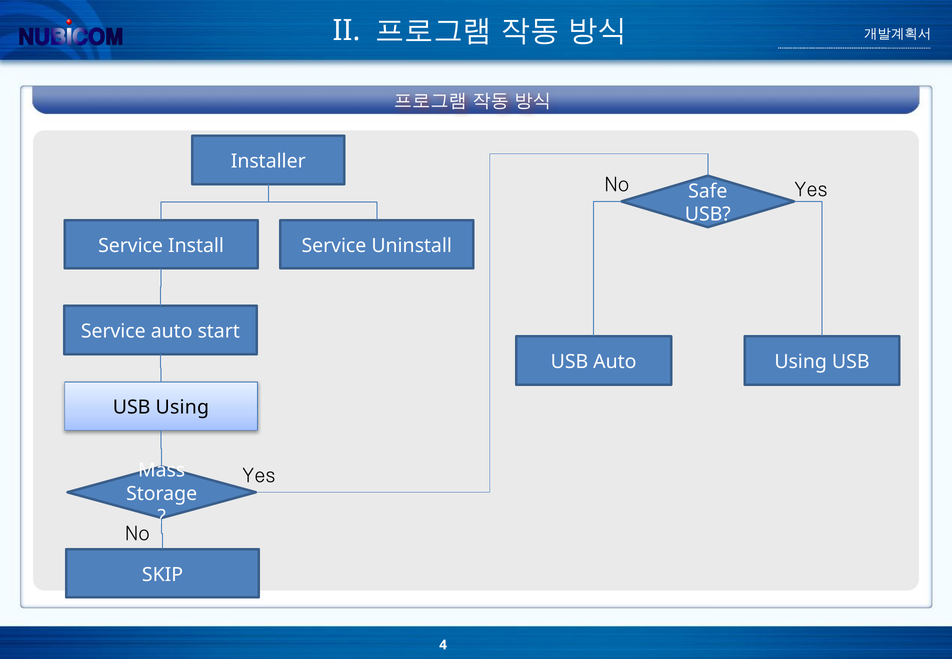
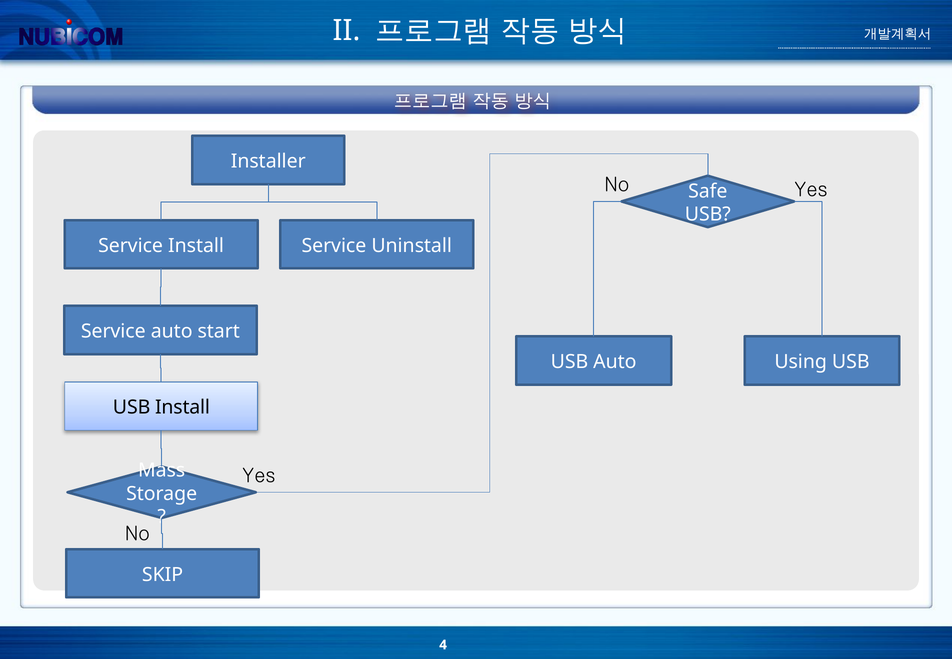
USB Using: Using -> Install (183, 407)
